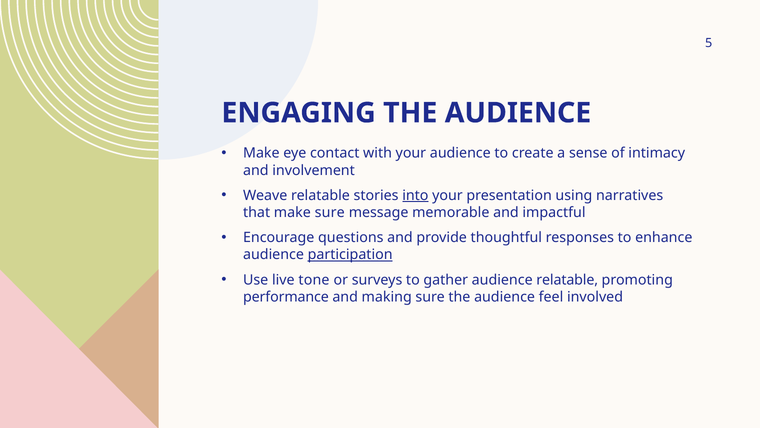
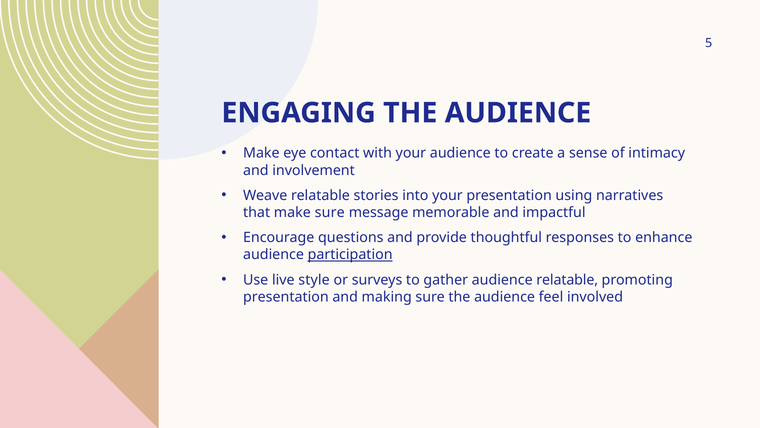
into underline: present -> none (415, 195)
tone: tone -> style (314, 279)
performance: performance -> presentation (286, 297)
